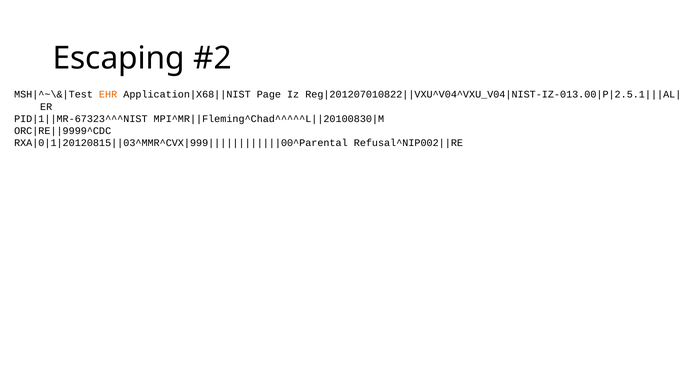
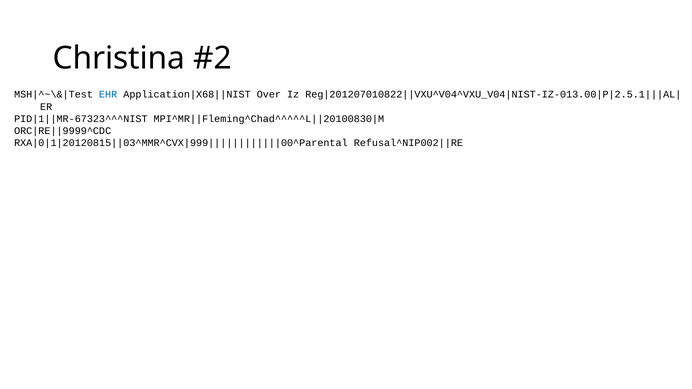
Escaping: Escaping -> Christina (119, 58)
EHR colour: orange -> blue (108, 95)
Page: Page -> Over (269, 95)
